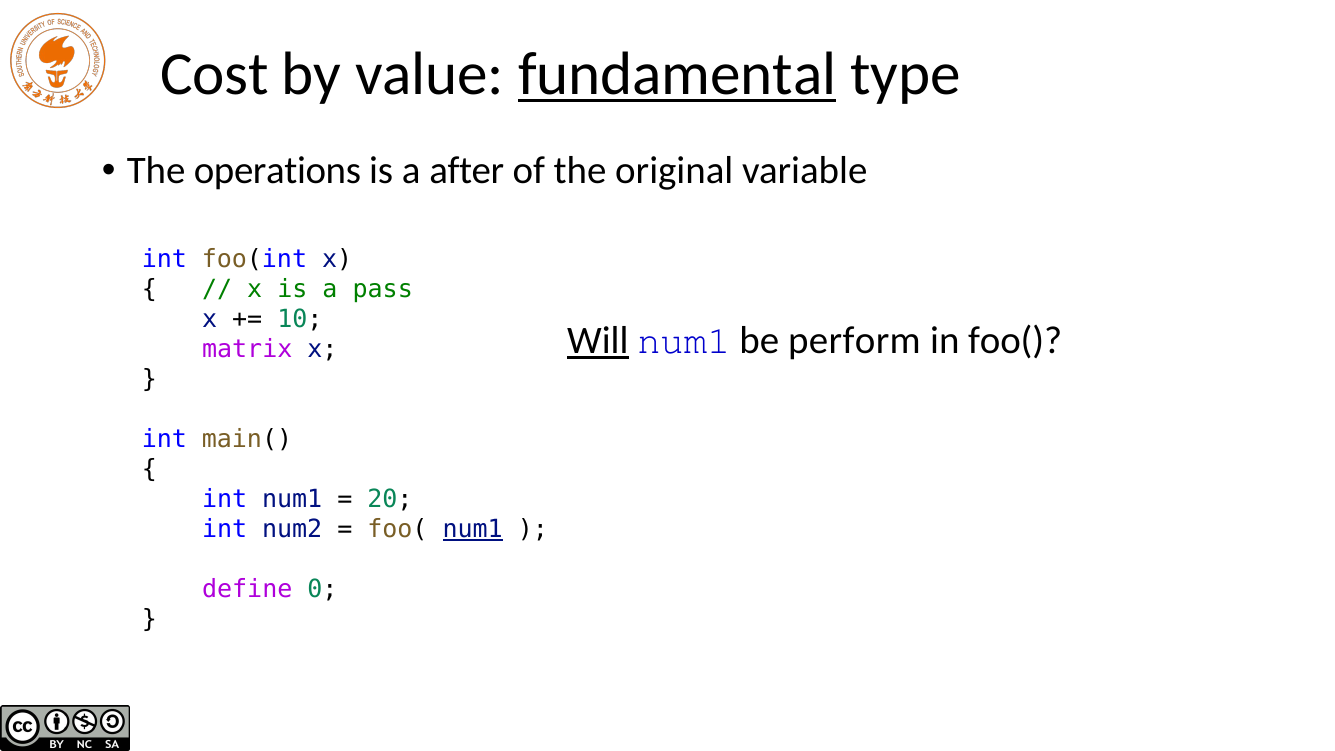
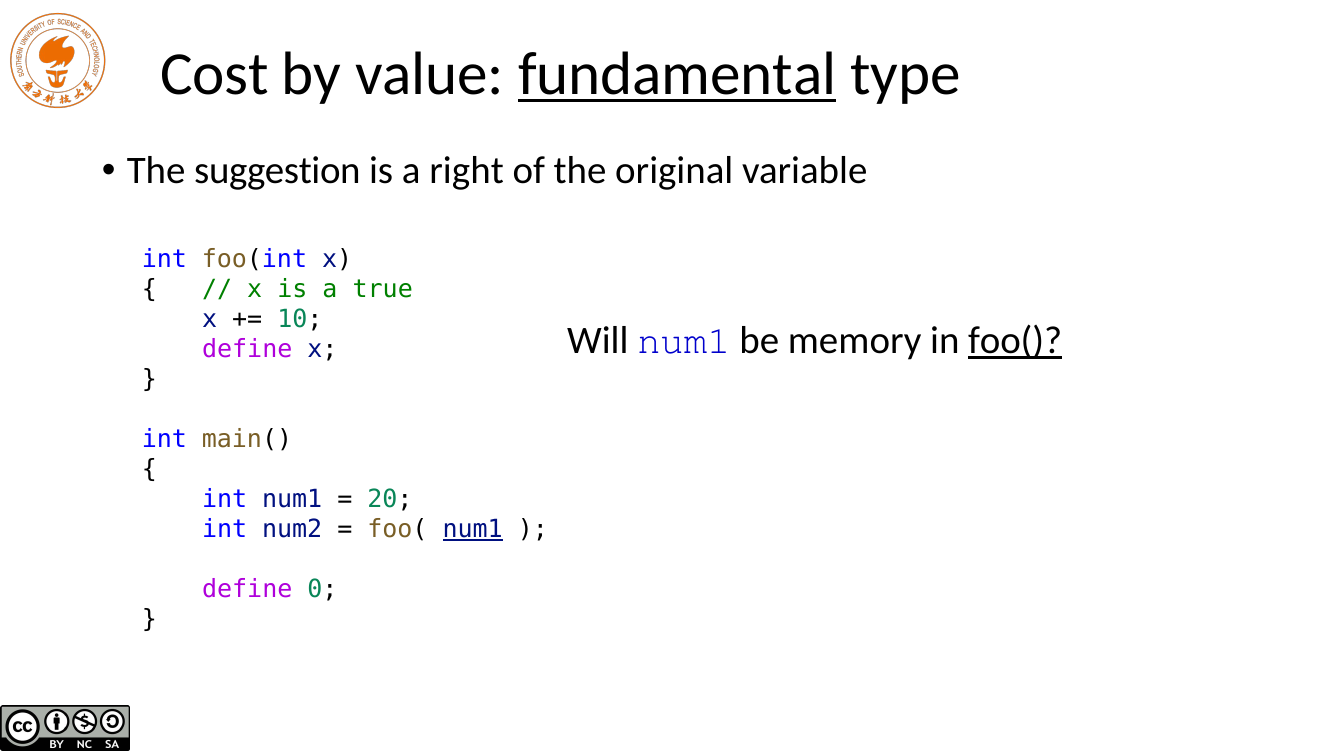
operations: operations -> suggestion (277, 171)
after: after -> right (467, 171)
pass: pass -> true (383, 289)
Will underline: present -> none (598, 341)
perform: perform -> memory (855, 341)
foo( underline: none -> present (1015, 341)
matrix: matrix -> define (247, 349)
